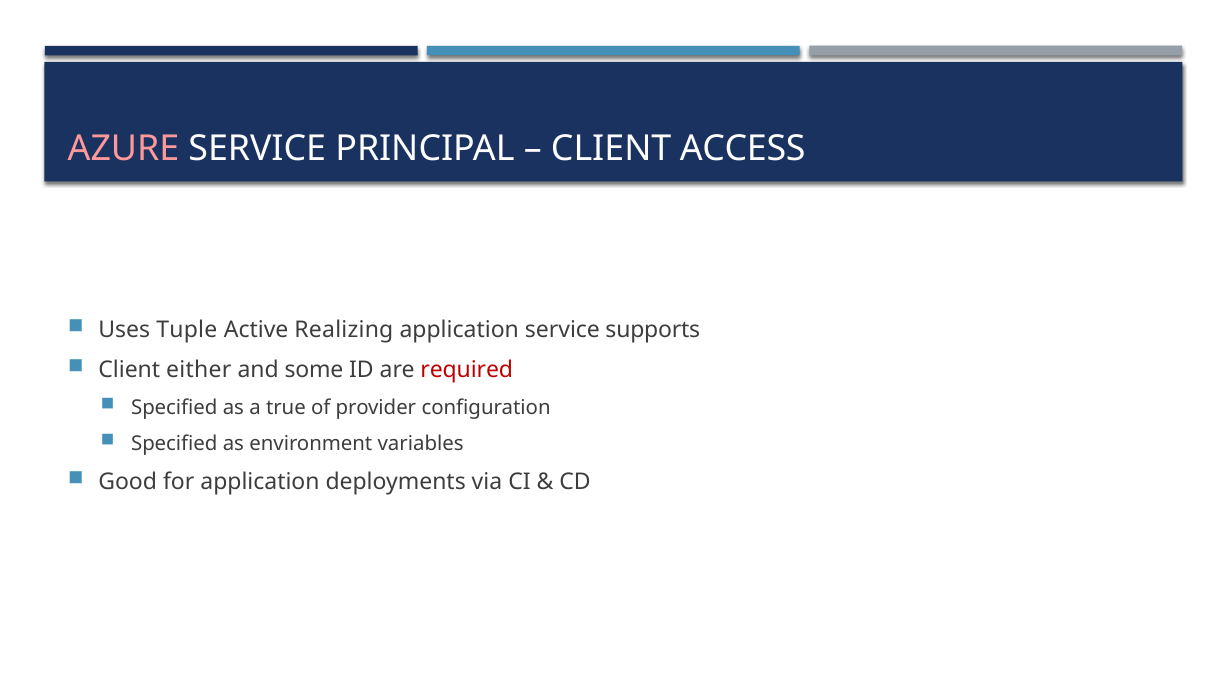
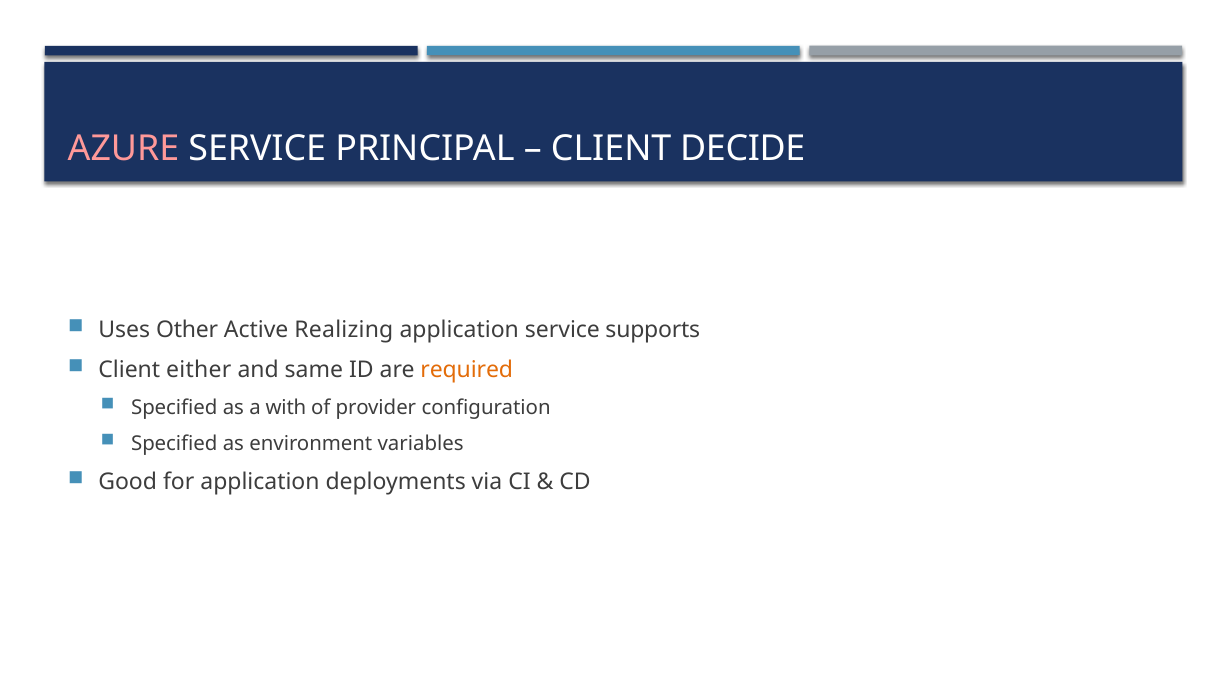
ACCESS: ACCESS -> DECIDE (743, 149)
Tuple: Tuple -> Other (187, 330)
some: some -> same (314, 370)
required colour: red -> orange (467, 370)
true: true -> with (286, 407)
